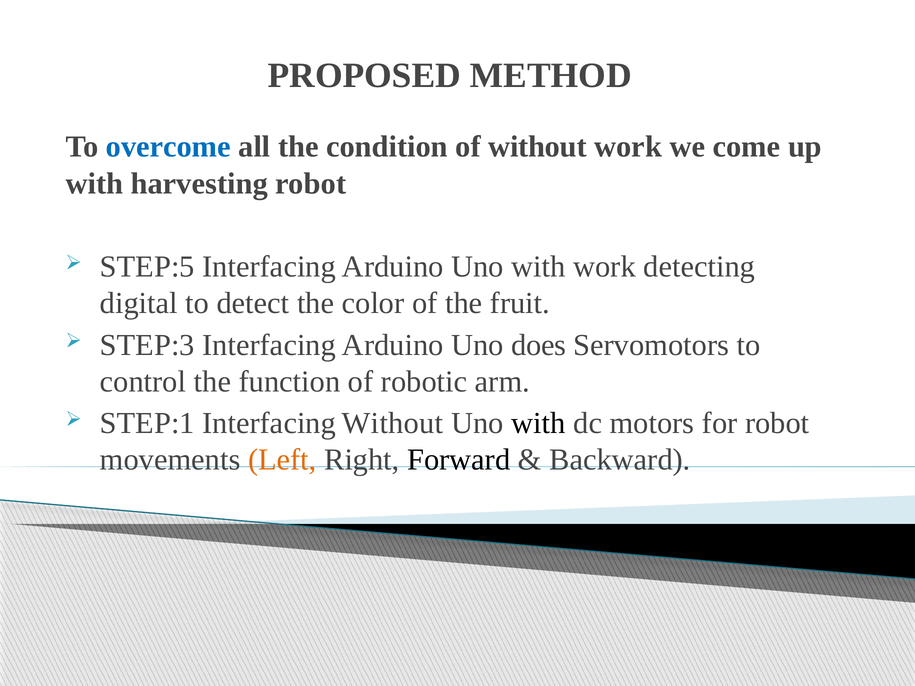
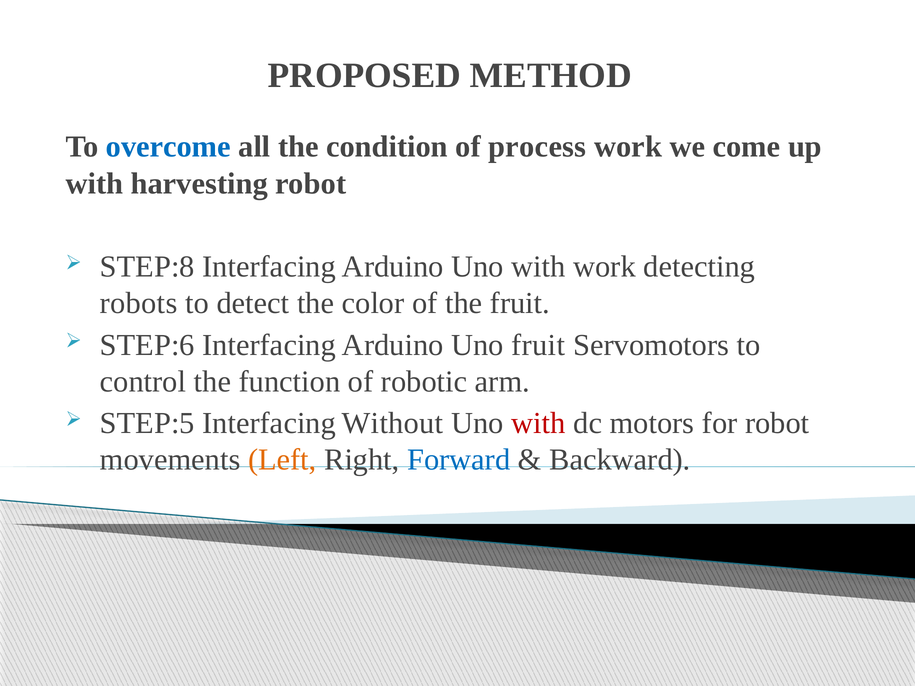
of without: without -> process (537, 147)
STEP:5: STEP:5 -> STEP:8 (147, 267)
digital: digital -> robots (139, 304)
STEP:3: STEP:3 -> STEP:6 (147, 345)
Uno does: does -> fruit (538, 345)
STEP:1: STEP:1 -> STEP:5 (147, 423)
with colour: black -> red (538, 423)
Forward colour: black -> blue (459, 460)
